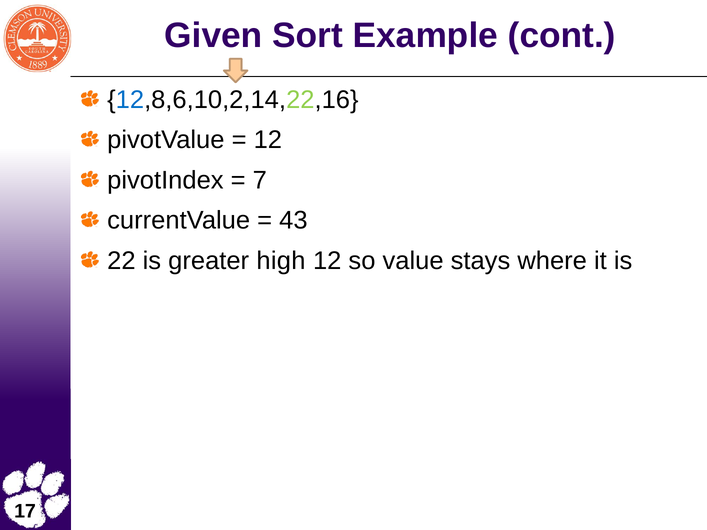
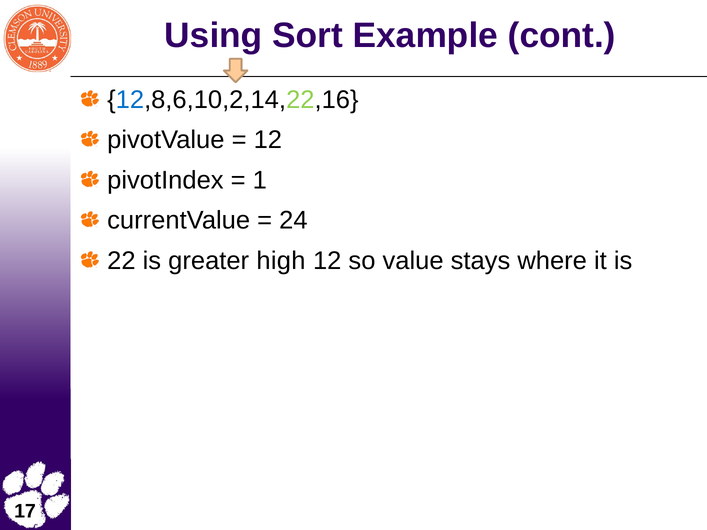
Given: Given -> Using (213, 36)
7: 7 -> 1 (260, 180)
43: 43 -> 24 (293, 221)
